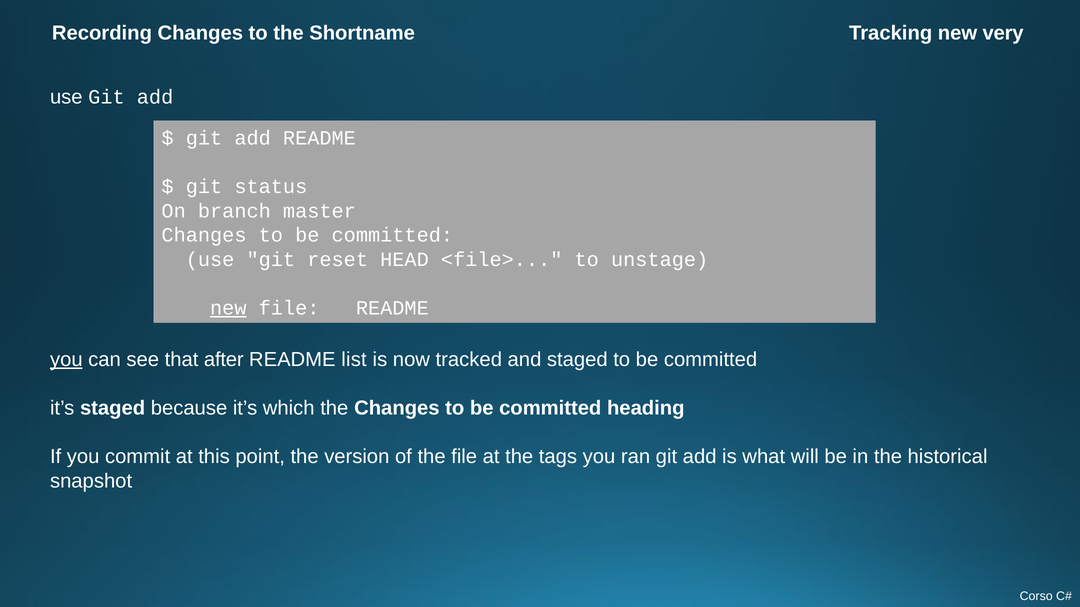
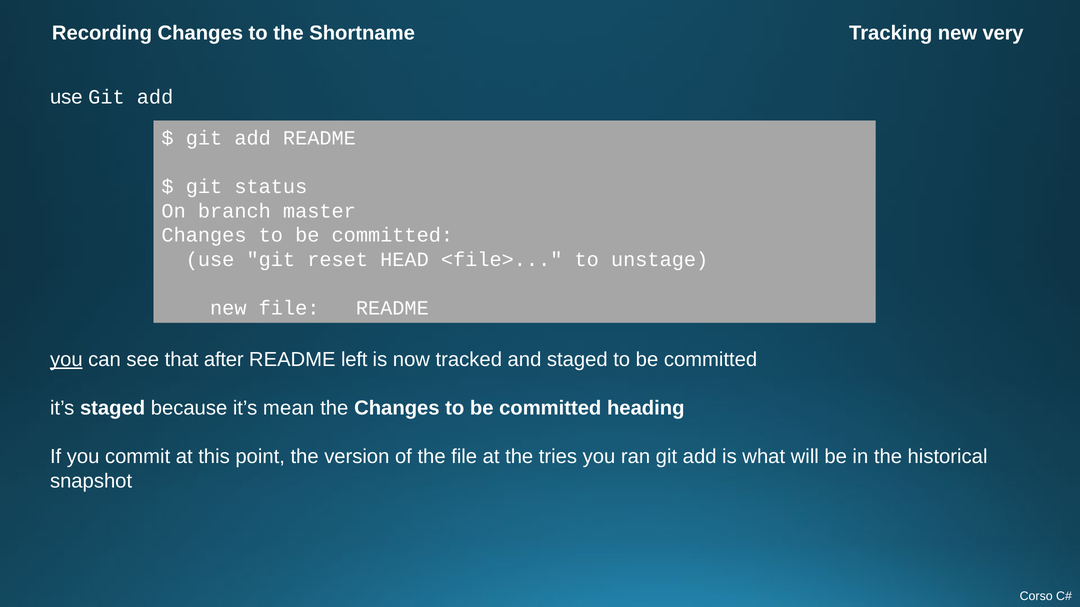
new underline: present -> none (228, 308)
list: list -> left (354, 360)
which: which -> mean (289, 409)
tags: tags -> tries (558, 457)
